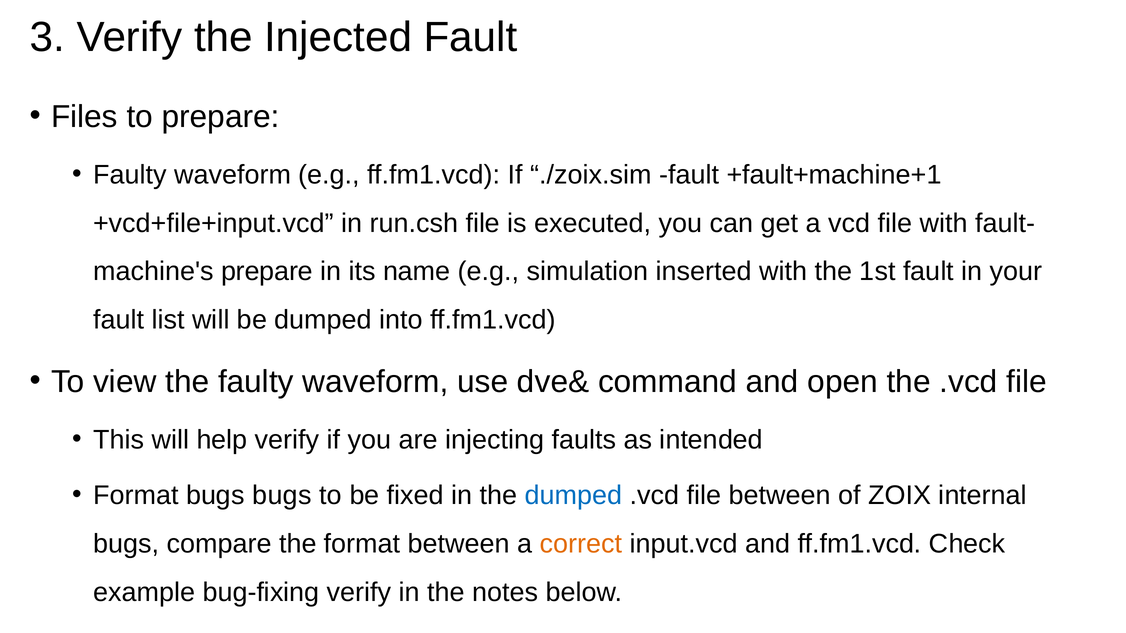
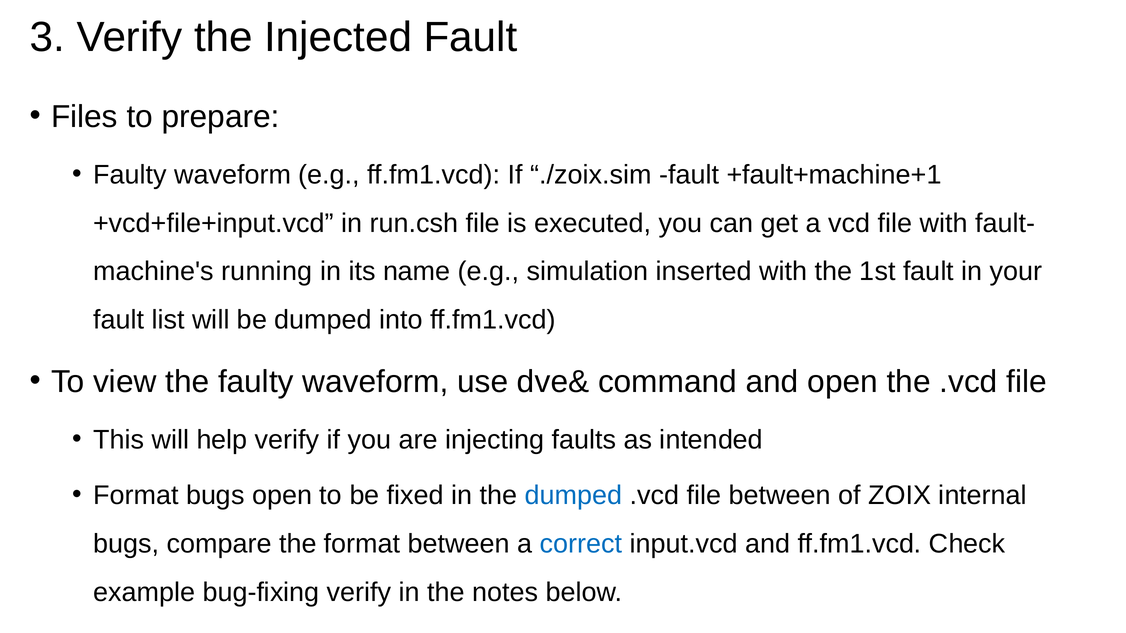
prepare: prepare -> running (267, 272)
bugs bugs: bugs -> open (282, 495)
correct colour: orange -> blue (581, 544)
